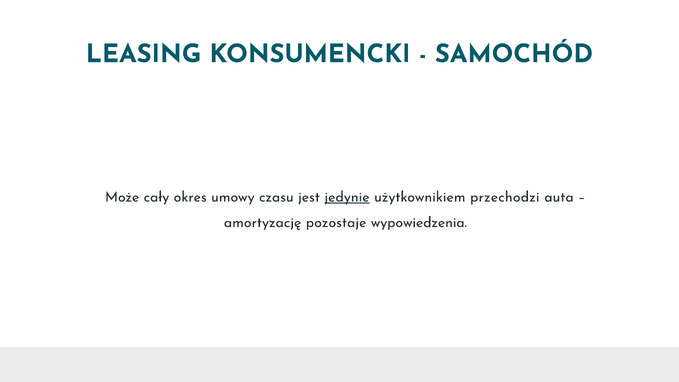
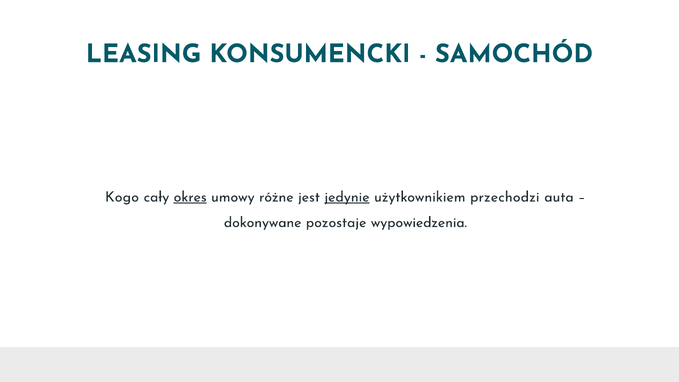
Może: Może -> Kogo (122, 197)
okres underline: none -> present (190, 197)
czasu: czasu -> różne (276, 197)
amortyzację: amortyzację -> dokonywane (263, 222)
